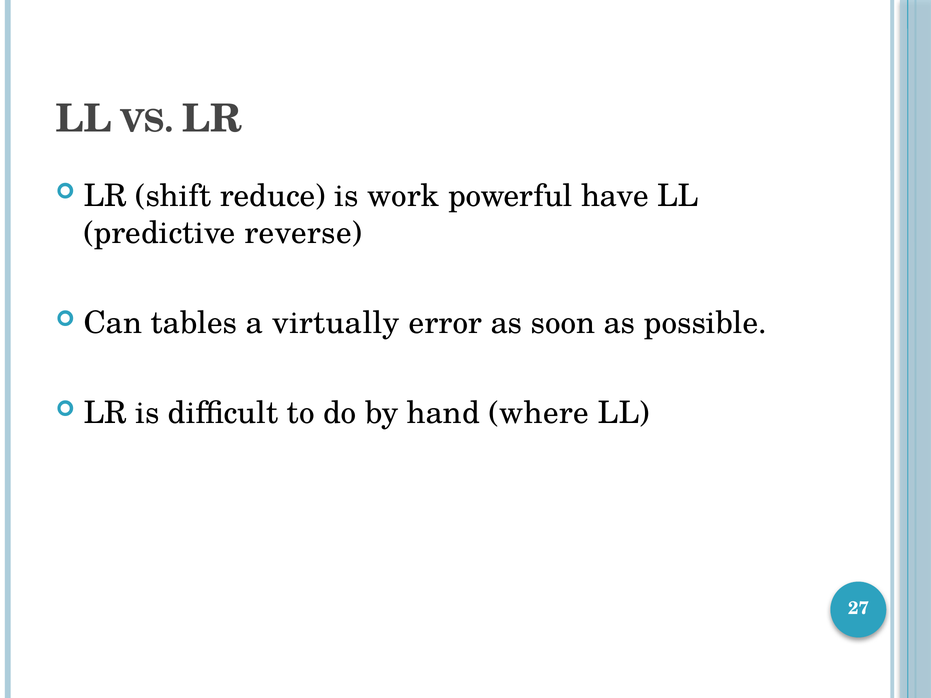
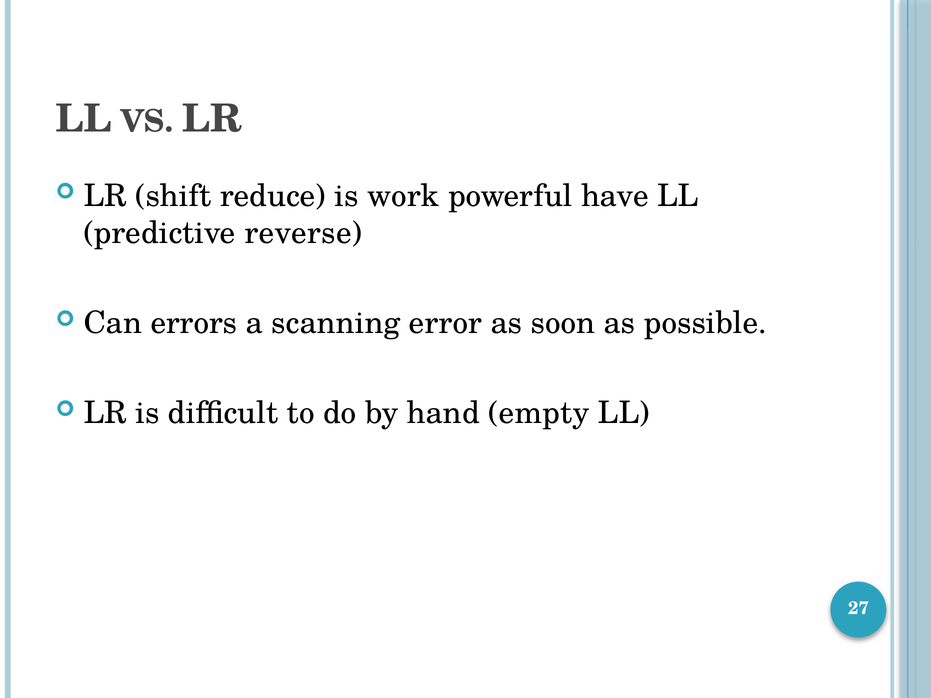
tables: tables -> errors (194, 323)
virtually: virtually -> scanning (336, 323)
where: where -> empty (539, 413)
